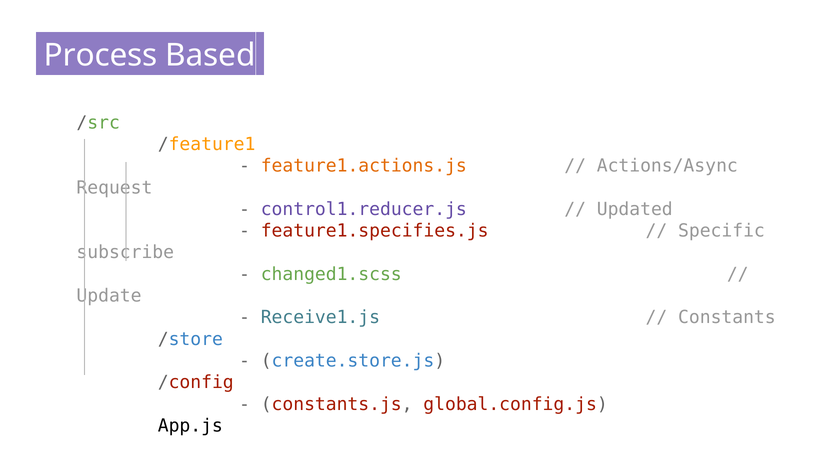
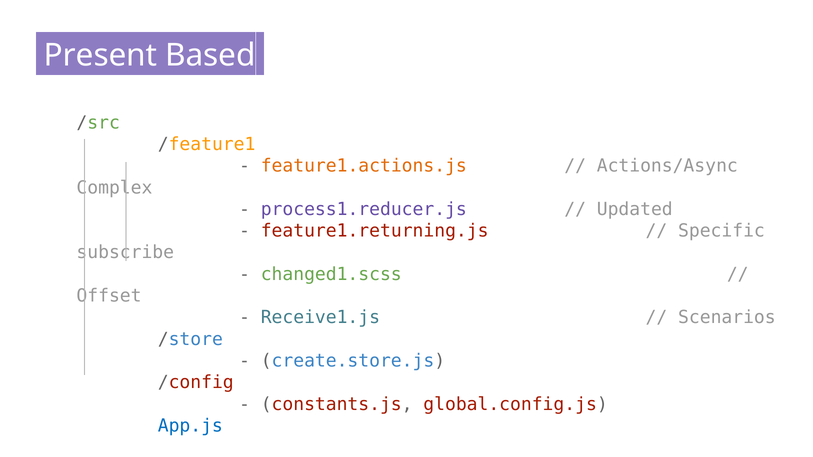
Process: Process -> Present (101, 55)
Request: Request -> Complex (114, 188)
control1.reducer.js: control1.reducer.js -> process1.reducer.js (364, 209)
feature1.specifies.js: feature1.specifies.js -> feature1.returning.js (375, 231)
Update: Update -> Offset (109, 296)
Constants: Constants -> Scenarios (727, 318)
App.js colour: black -> blue (190, 426)
